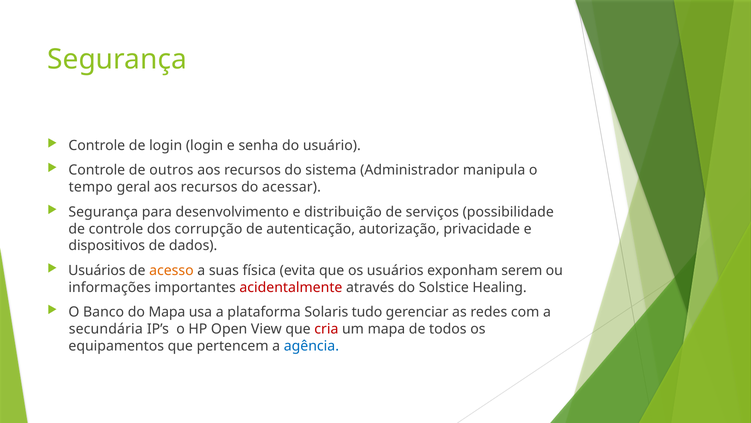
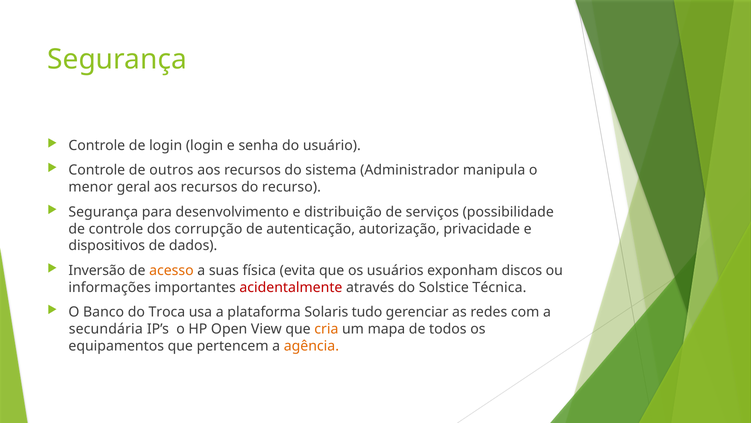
tempo: tempo -> menor (91, 187)
acessar: acessar -> recurso (291, 187)
Usuários: Usuários -> Inversão (97, 270)
serem: serem -> discos (522, 270)
Healing: Healing -> Técnica (499, 287)
do Mapa: Mapa -> Troca (167, 312)
cria colour: red -> orange (326, 329)
agência colour: blue -> orange (311, 346)
